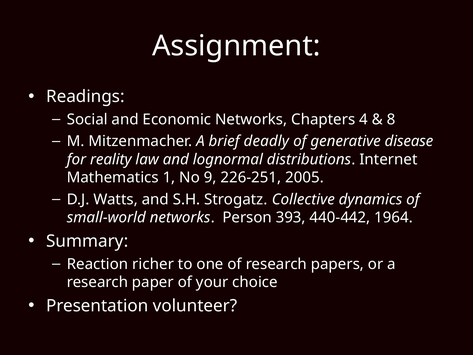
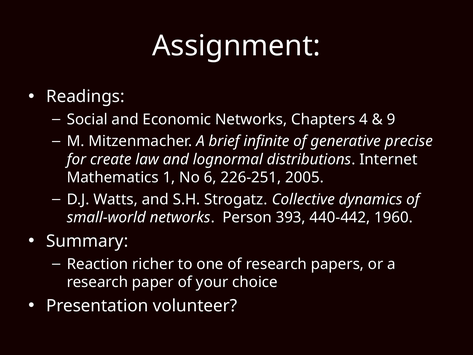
8: 8 -> 9 (391, 119)
deadly: deadly -> infinite (266, 141)
disease: disease -> precise (409, 141)
reality: reality -> create (111, 159)
9: 9 -> 6 (210, 177)
1964: 1964 -> 1960 (394, 217)
